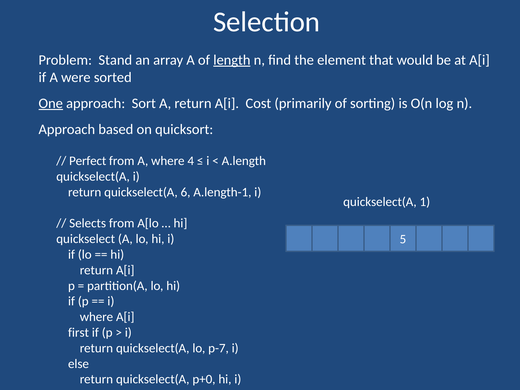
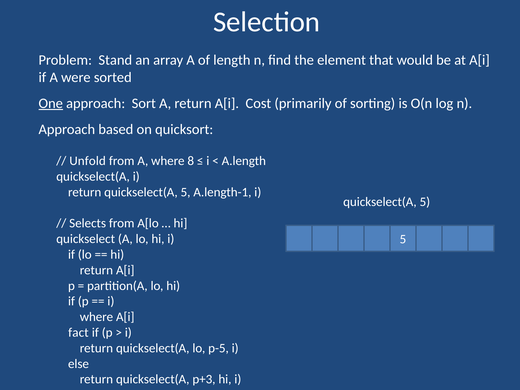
length underline: present -> none (232, 60)
Perfect: Perfect -> Unfold (88, 161)
where 4: 4 -> 8 (191, 161)
return quickselect(A 6: 6 -> 5 (186, 192)
1: 1 -> 5 (425, 202)
first: first -> fact (78, 333)
p-7: p-7 -> p-5 (218, 348)
p+0: p+0 -> p+3 (204, 379)
